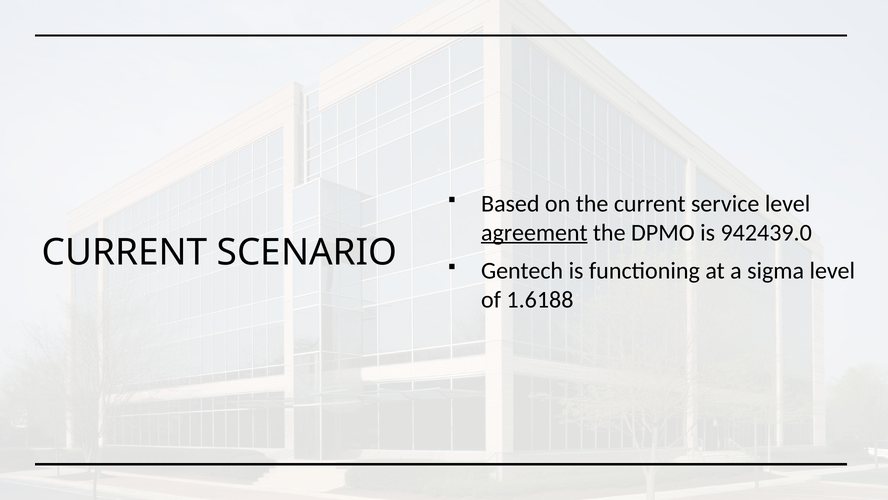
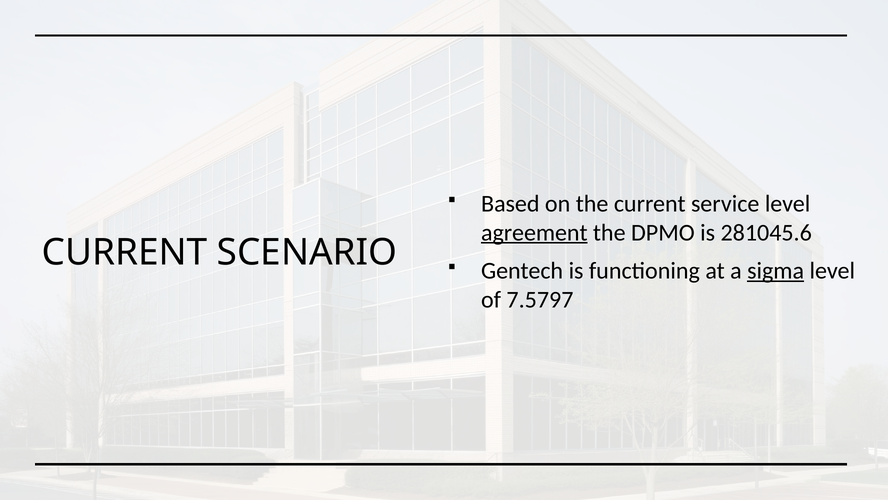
942439.0: 942439.0 -> 281045.6 (766, 232)
sigma underline: none -> present (776, 270)
1.6188: 1.6188 -> 7.5797 (540, 299)
